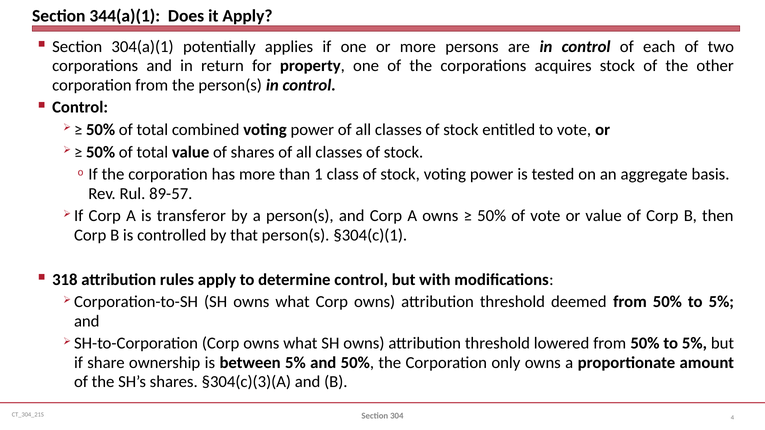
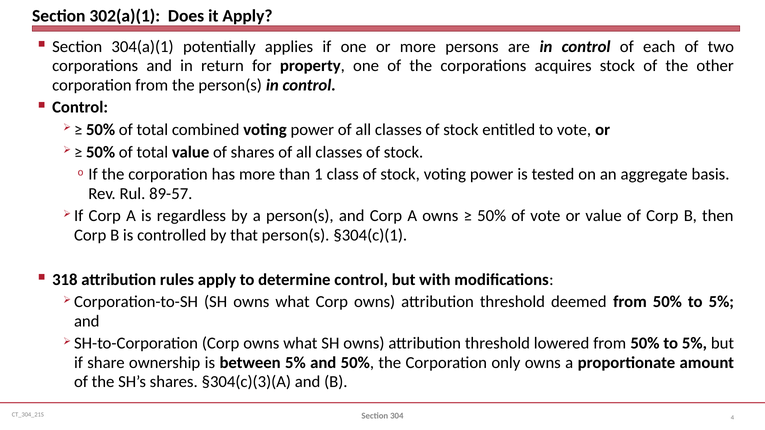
344(a)(1: 344(a)(1 -> 302(a)(1 (125, 16)
transferor: transferor -> regardless (191, 216)
